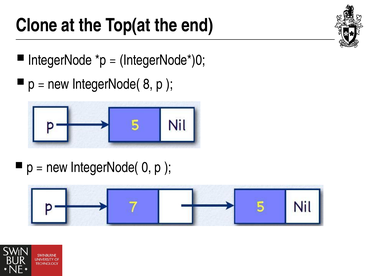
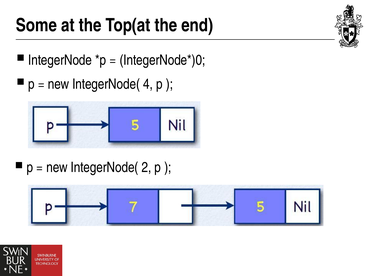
Clone: Clone -> Some (36, 25)
8: 8 -> 4 (148, 84)
0: 0 -> 2 (146, 167)
